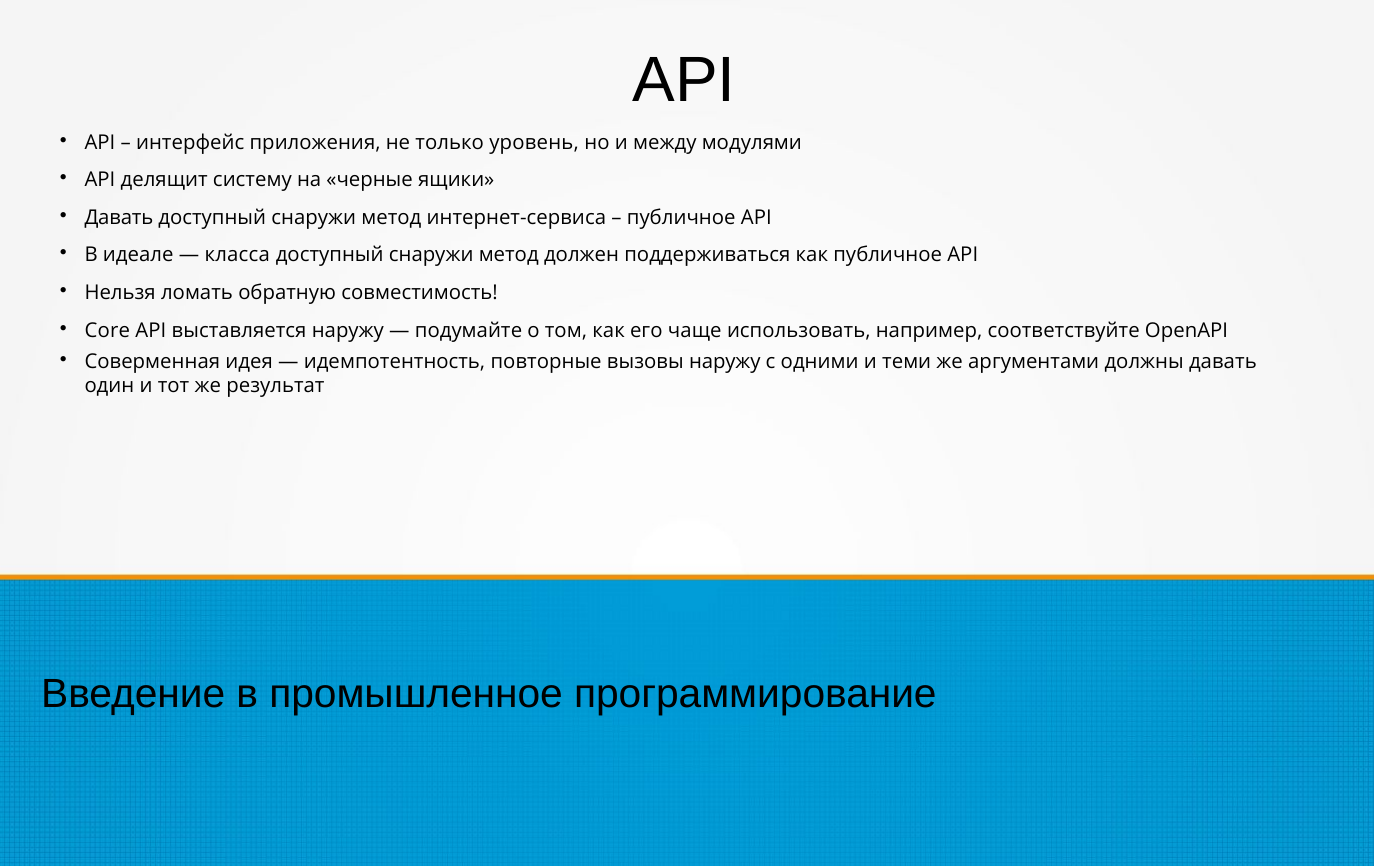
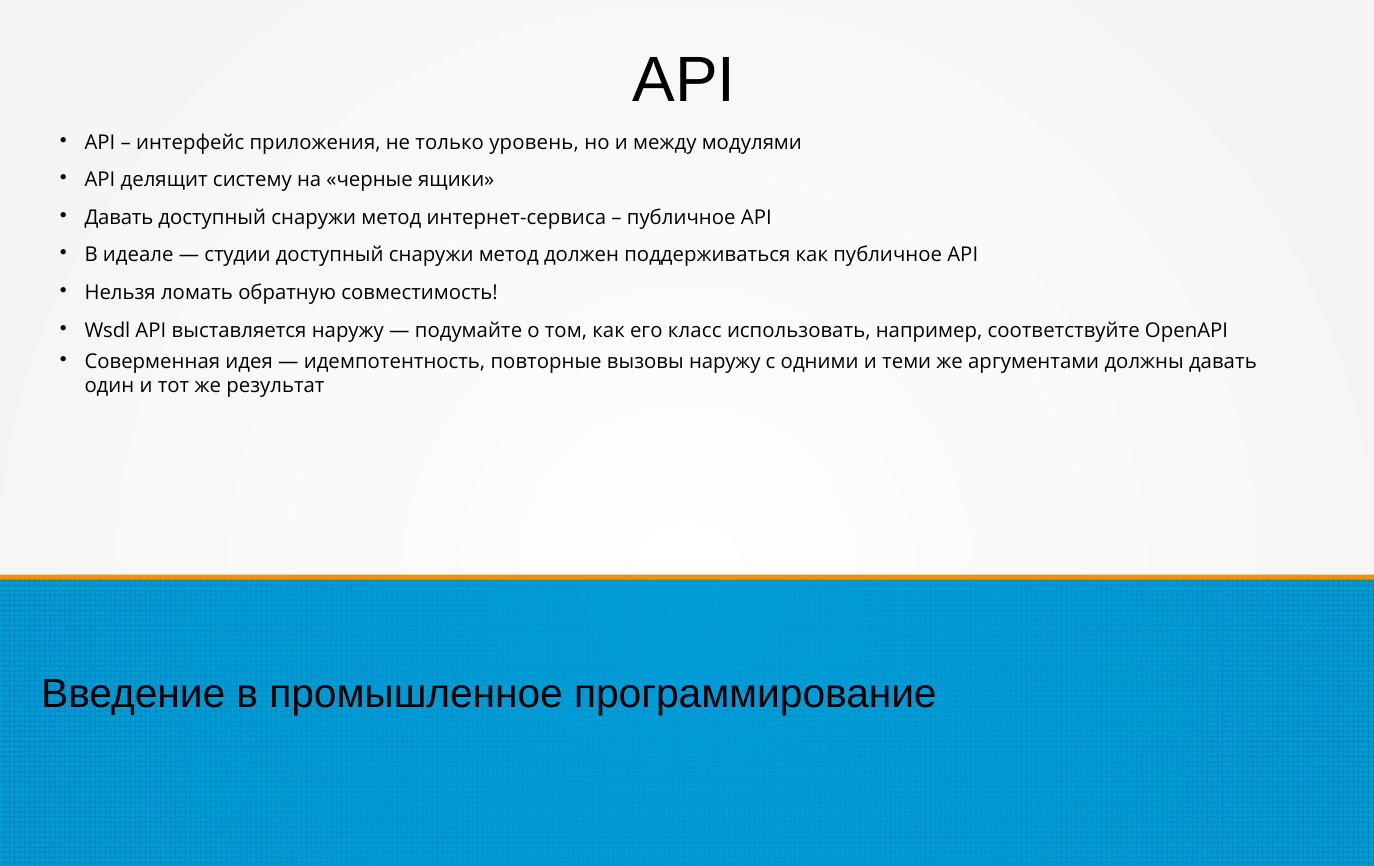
класса: класса -> студии (238, 255)
Core: Core -> Wsdl (107, 330)
чаще: чаще -> класс (695, 330)
